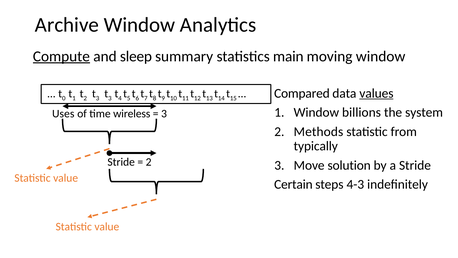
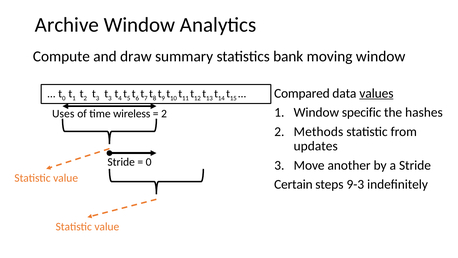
Compute underline: present -> none (61, 56)
sleep: sleep -> draw (136, 56)
main: main -> bank (288, 56)
billions: billions -> specific (362, 112)
system: system -> hashes (424, 112)
3: 3 -> 2 (164, 114)
typically: typically -> updates (316, 146)
2: 2 -> 0 (149, 162)
solution: solution -> another (349, 165)
4-3: 4-3 -> 9-3 (355, 184)
